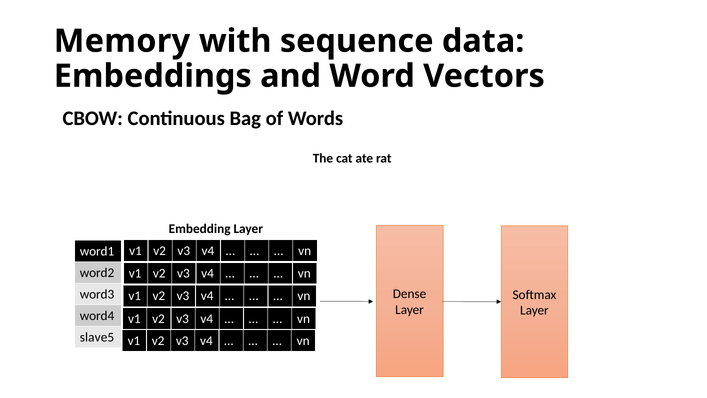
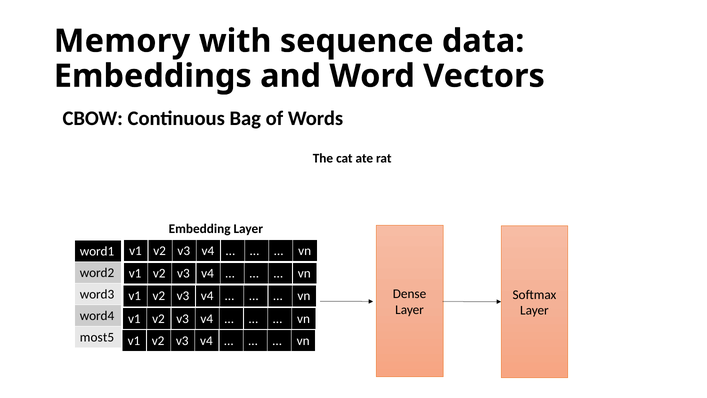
slave5: slave5 -> most5 (97, 337)
